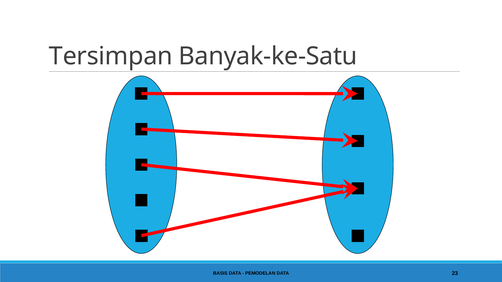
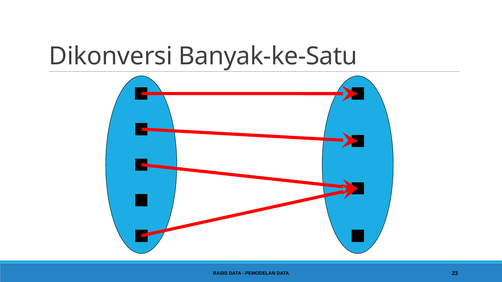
Tersimpan: Tersimpan -> Dikonversi (111, 56)
